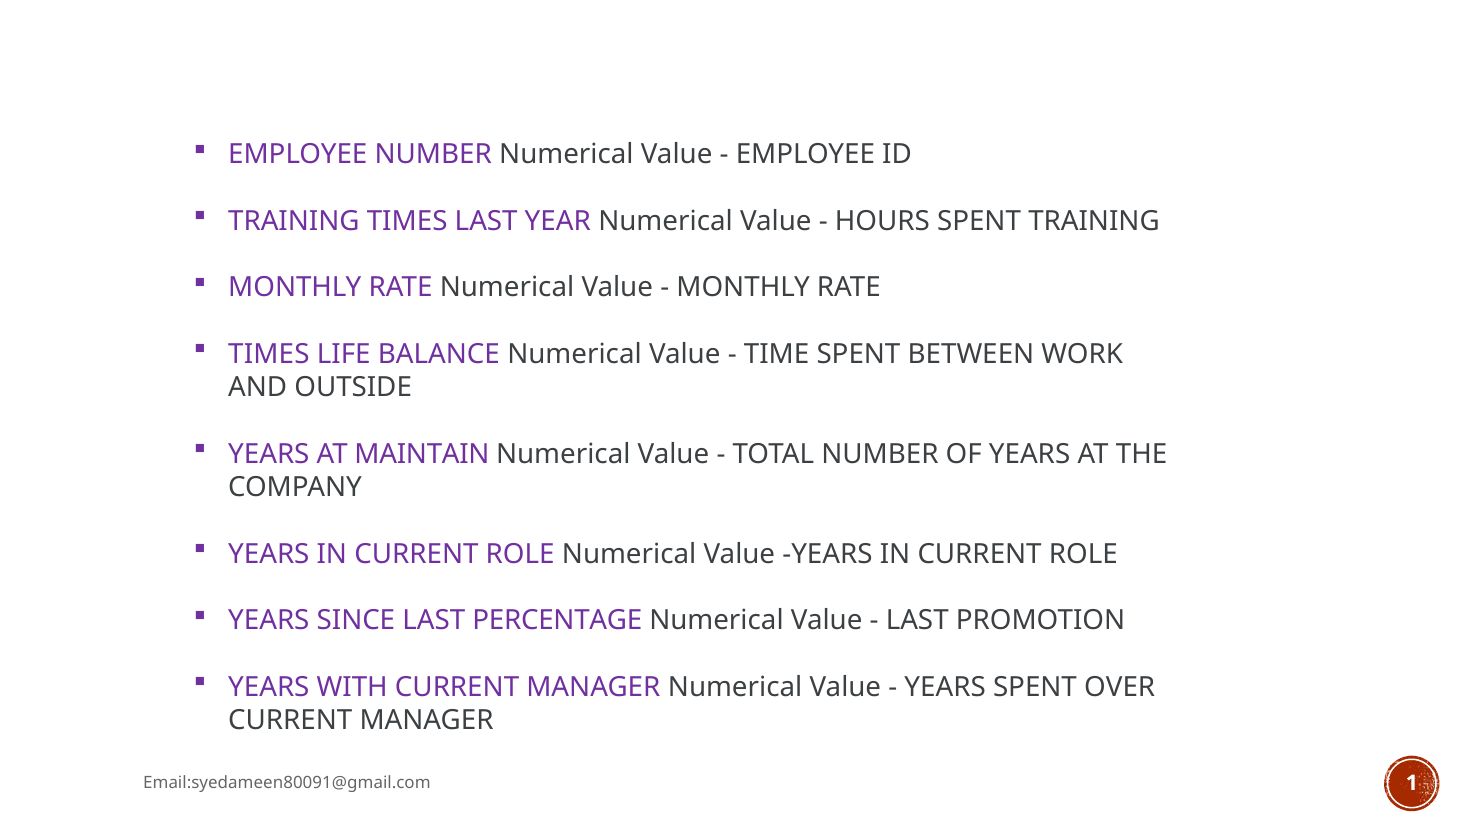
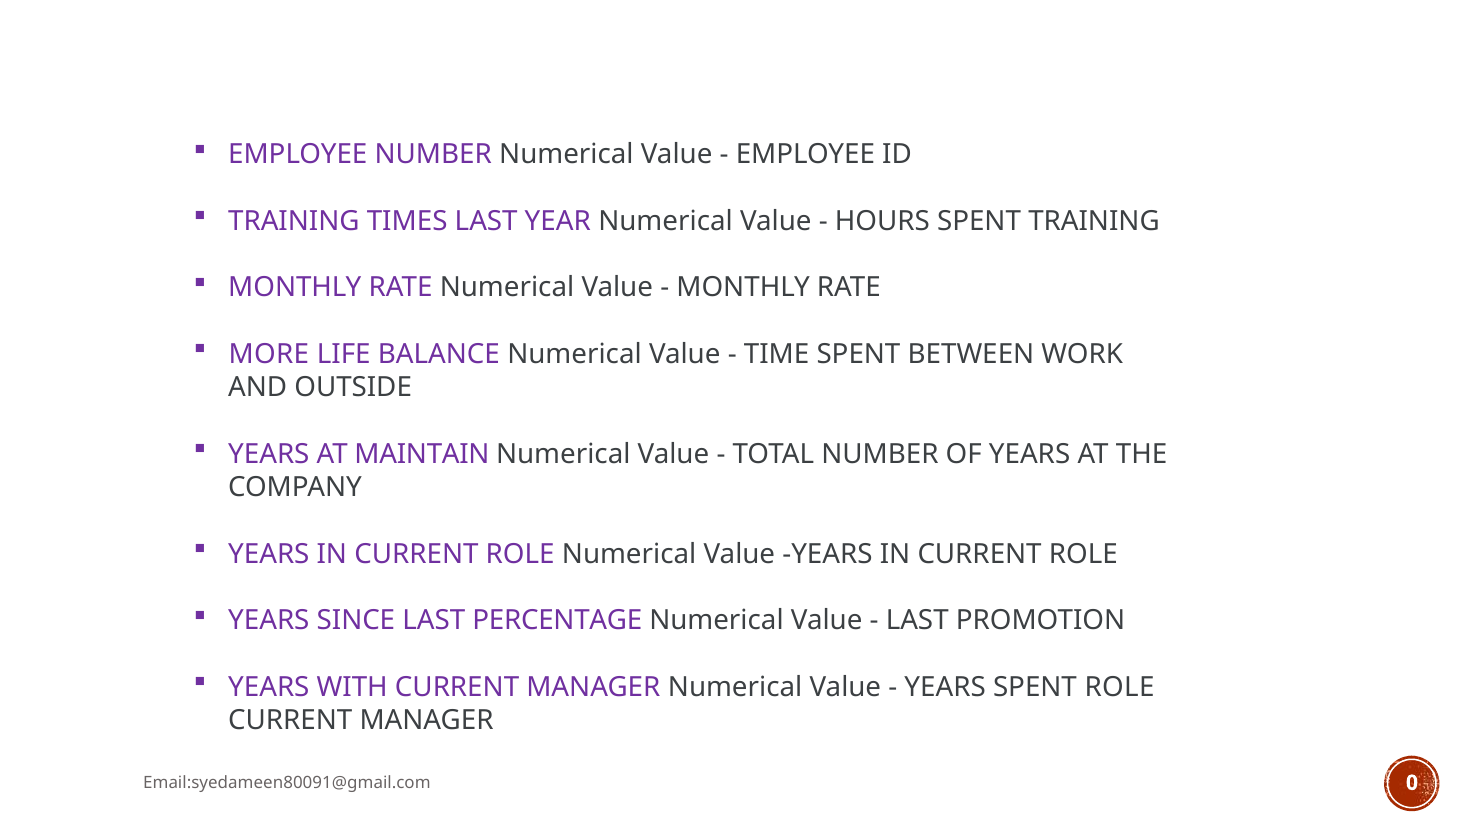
TIMES: TIMES -> MORE (269, 354)
SPENT OVER: OVER -> ROLE (1120, 687)
1: 1 -> 0 (1412, 783)
